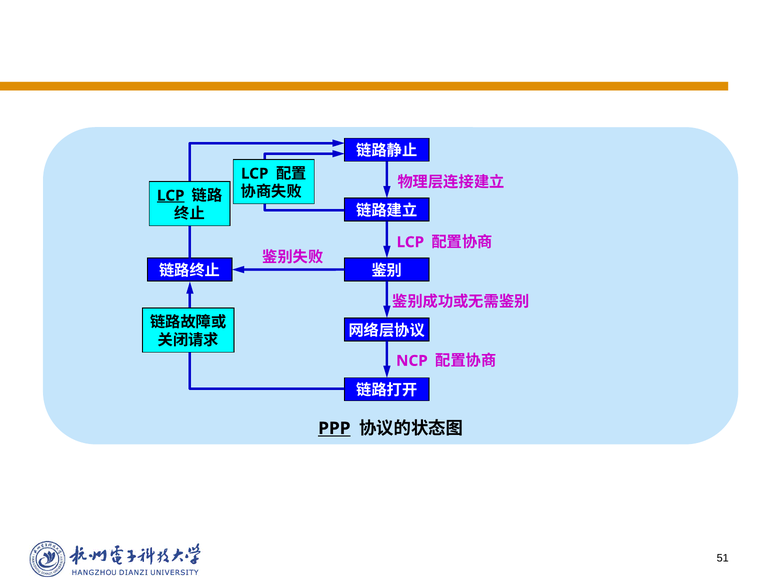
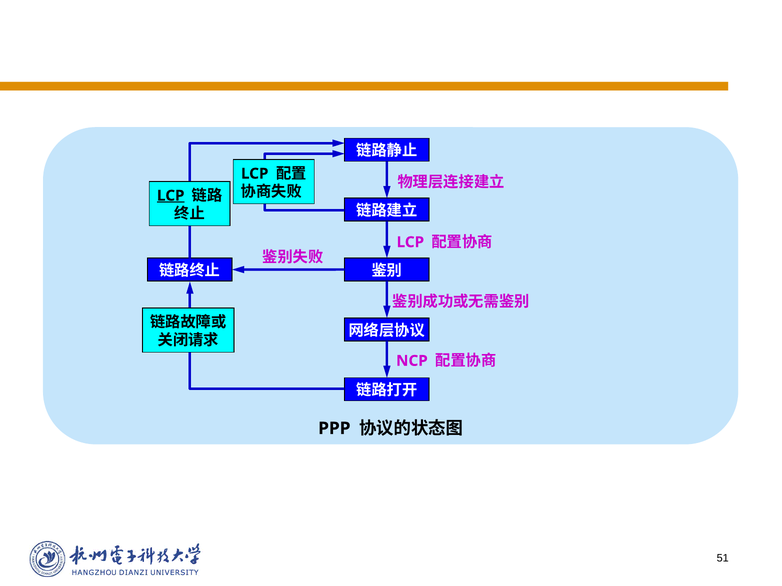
PPP underline: present -> none (334, 429)
